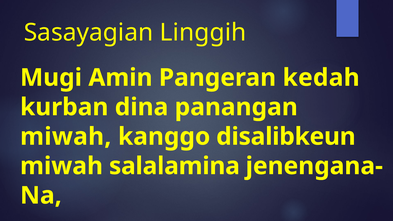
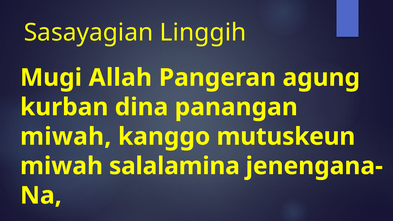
Amin: Amin -> Allah (120, 78)
kedah: kedah -> agung (321, 78)
disalibkeun: disalibkeun -> mutuskeun (286, 137)
